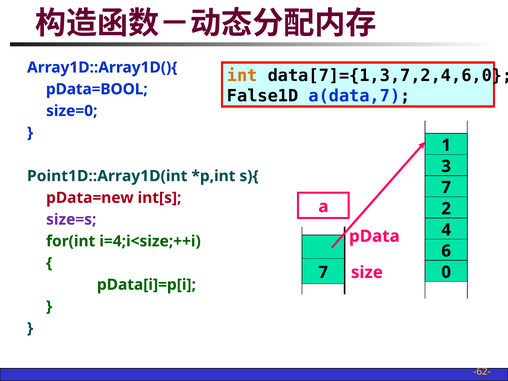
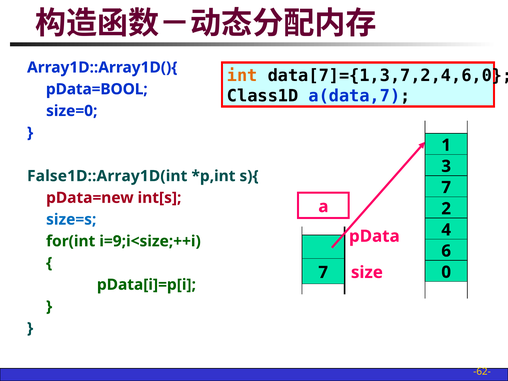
False1D: False1D -> Class1D (263, 96)
Point1D::Array1D(int: Point1D::Array1D(int -> False1D::Array1D(int (107, 176)
size=s colour: purple -> blue (71, 219)
i=4;i<size;++i: i=4;i<size;++i -> i=9;i<size;++i (150, 241)
